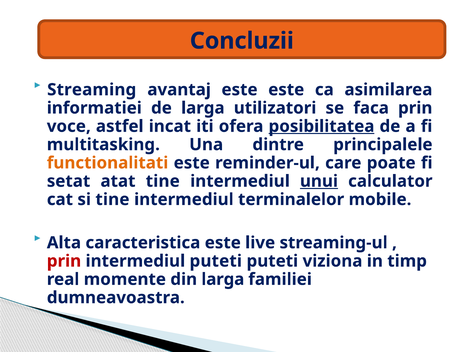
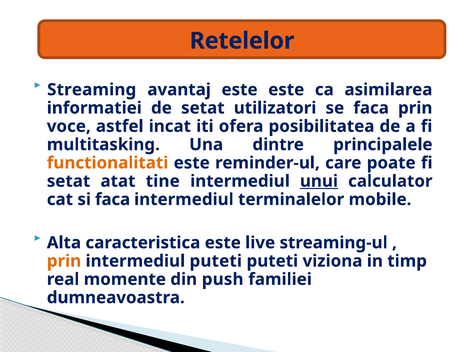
Concluzii: Concluzii -> Retelelor (242, 41)
de larga: larga -> setat (203, 108)
posibilitatea underline: present -> none (321, 126)
si tine: tine -> faca (113, 199)
prin colour: red -> orange (64, 261)
din larga: larga -> push (223, 279)
